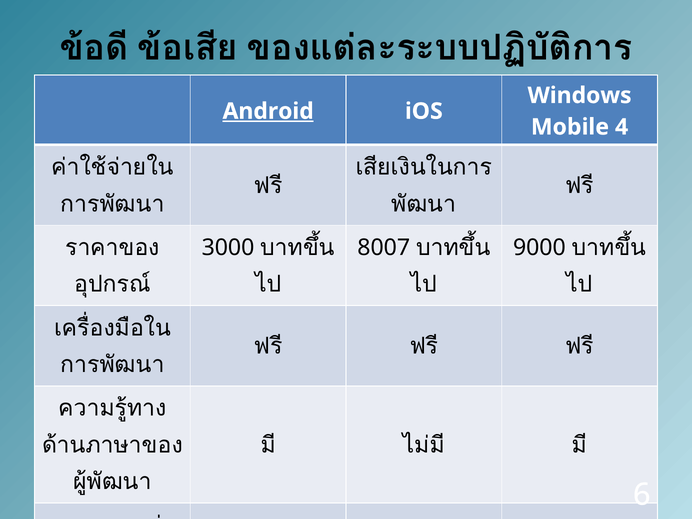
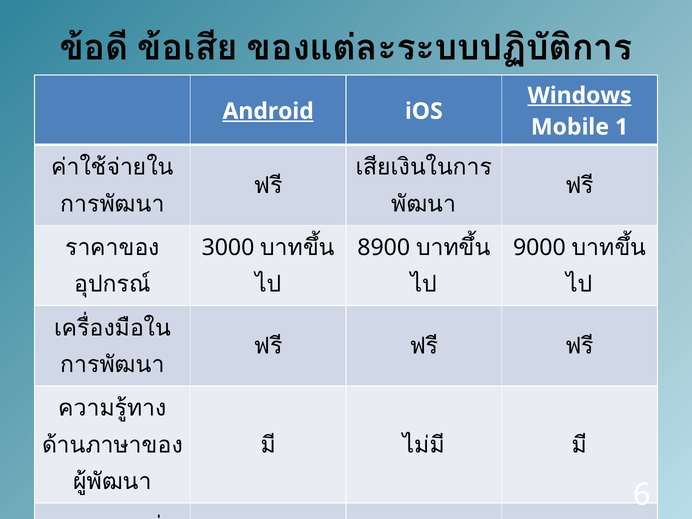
Windows underline: none -> present (580, 96)
4: 4 -> 1 (622, 127)
8007: 8007 -> 8900 (384, 248)
